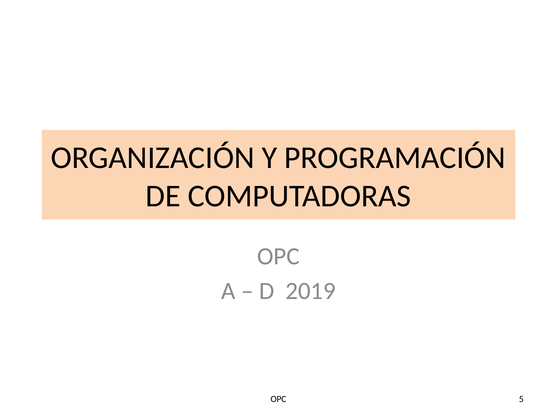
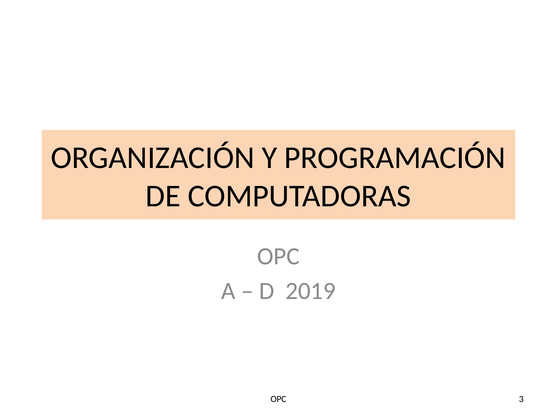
5: 5 -> 3 (521, 399)
